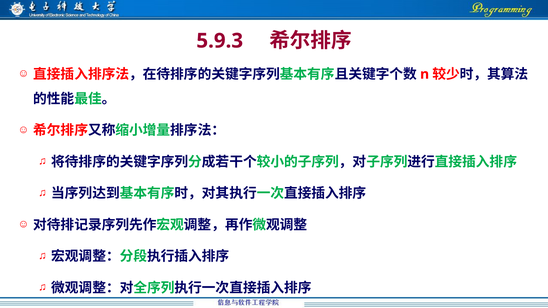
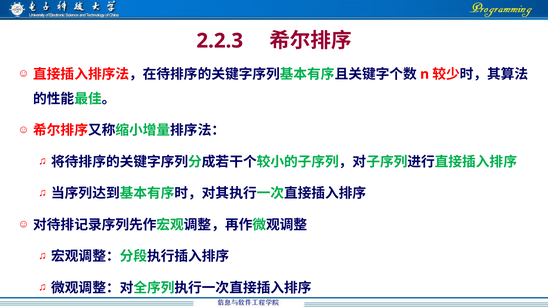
5.9.3: 5.9.3 -> 2.2.3 (220, 41)
